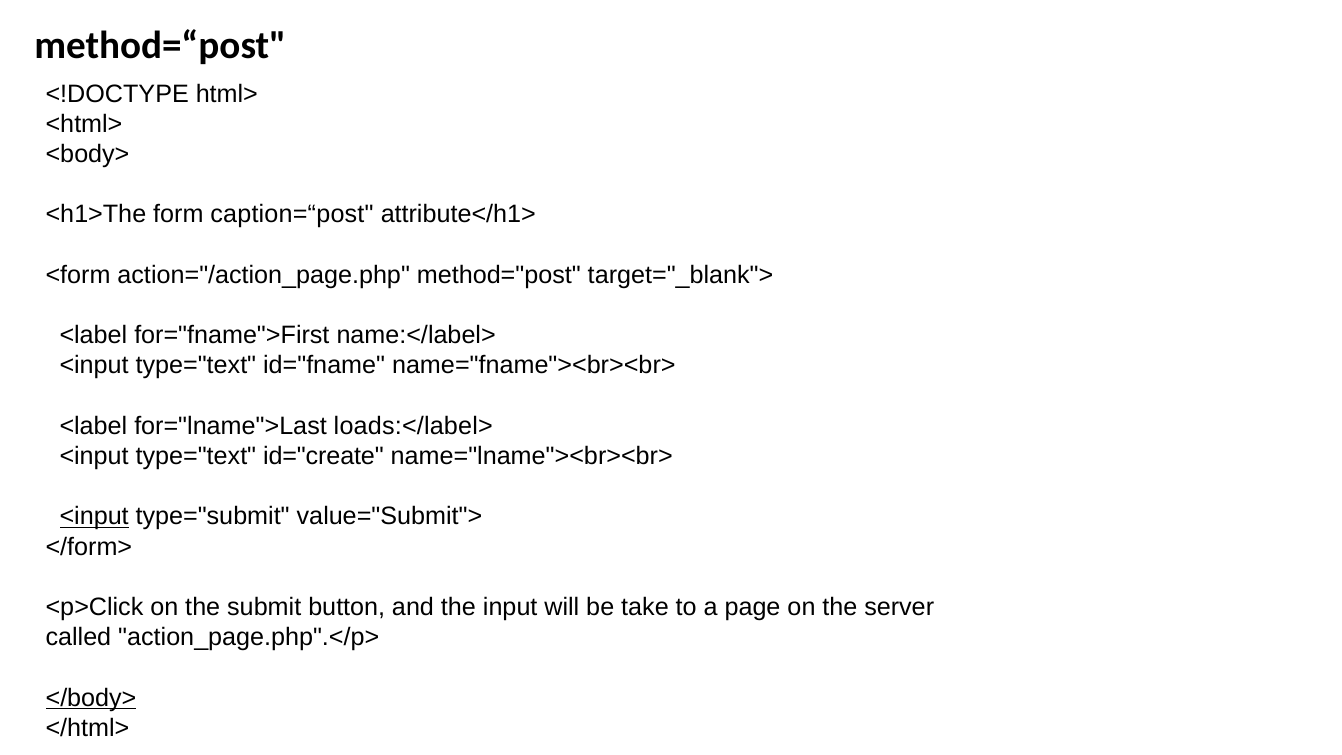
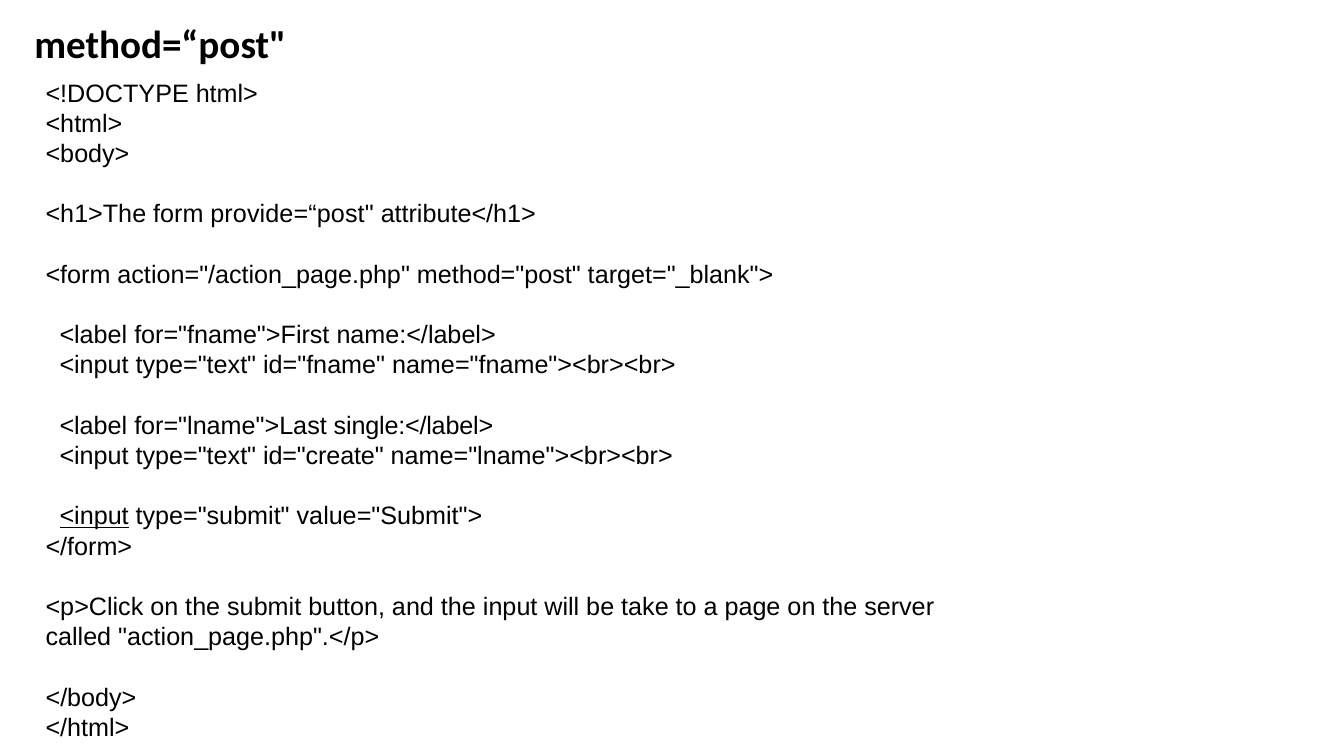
caption=“post: caption=“post -> provide=“post (292, 215)
loads:</label>: loads:</label> -> single:</label> (413, 426)
</body> underline: present -> none (91, 698)
